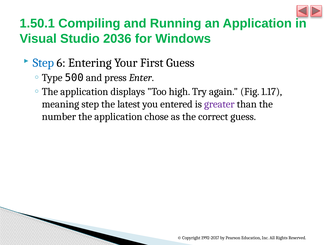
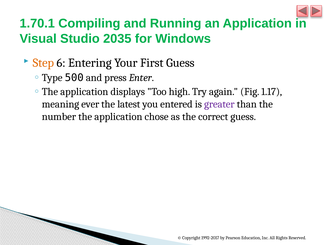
1.50.1: 1.50.1 -> 1.70.1 (37, 24)
2036: 2036 -> 2035 (117, 39)
Step colour: blue -> orange (43, 63)
meaning step: step -> ever (90, 104)
